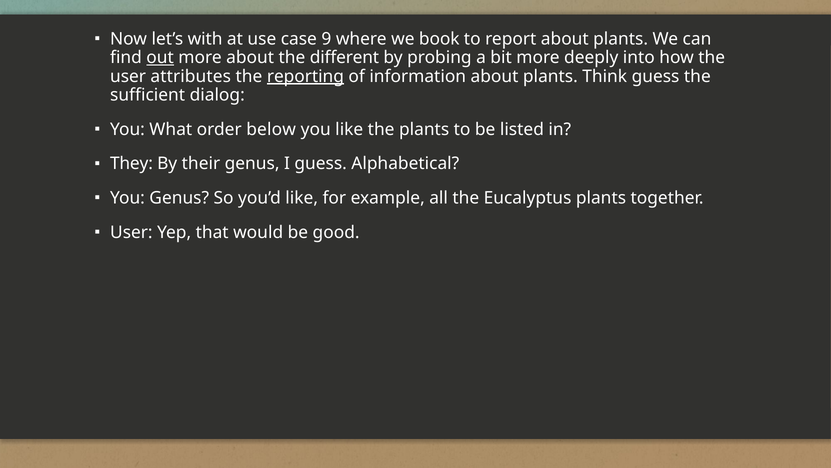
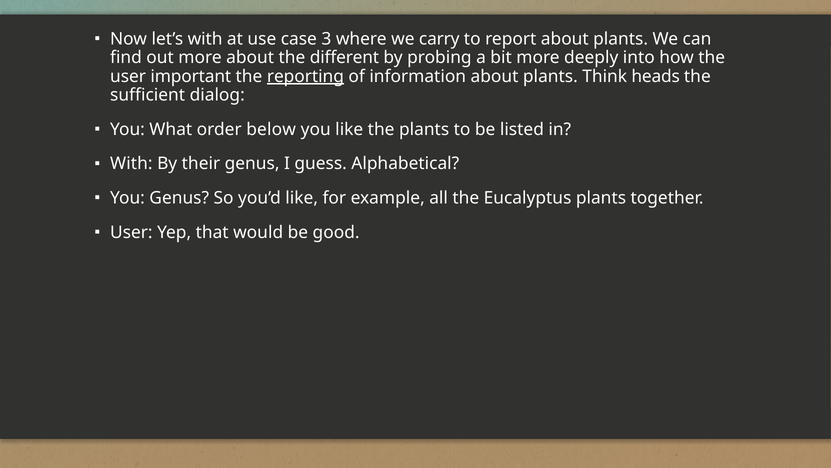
9: 9 -> 3 (326, 39)
book: book -> carry (439, 39)
out underline: present -> none (160, 58)
attributes: attributes -> important (191, 76)
Think guess: guess -> heads (656, 76)
They: They -> With (131, 163)
